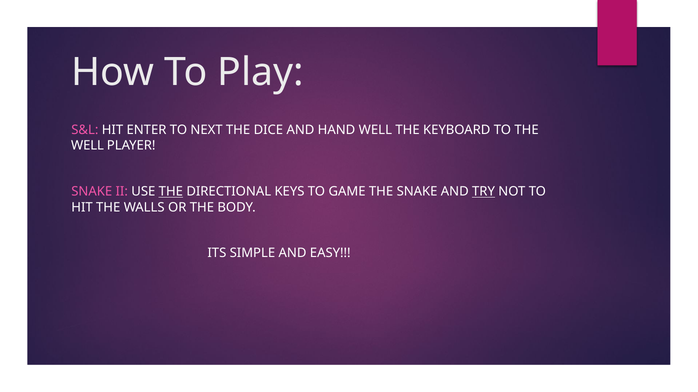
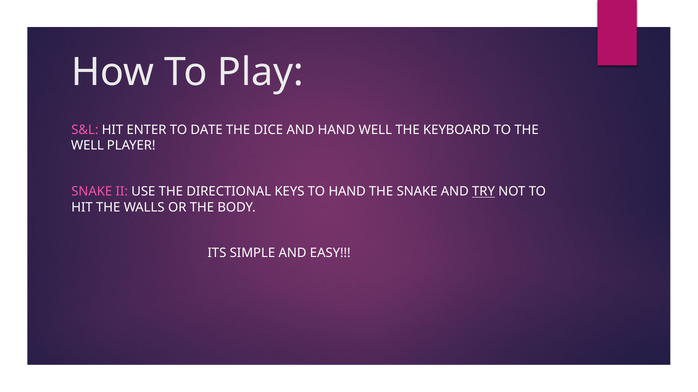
NEXT: NEXT -> DATE (207, 130)
THE underline: present -> none (171, 192)
TO GAME: GAME -> HAND (347, 192)
